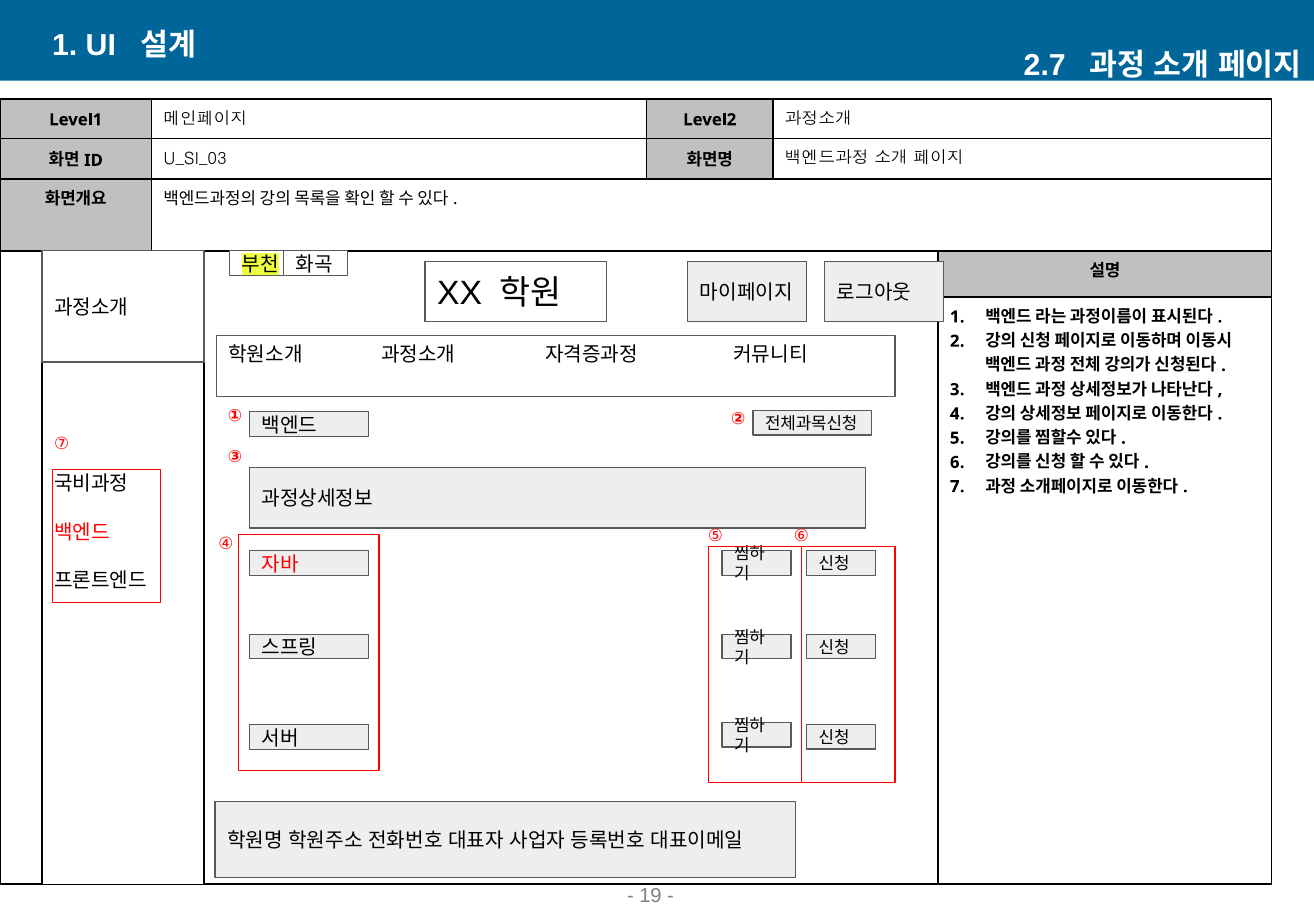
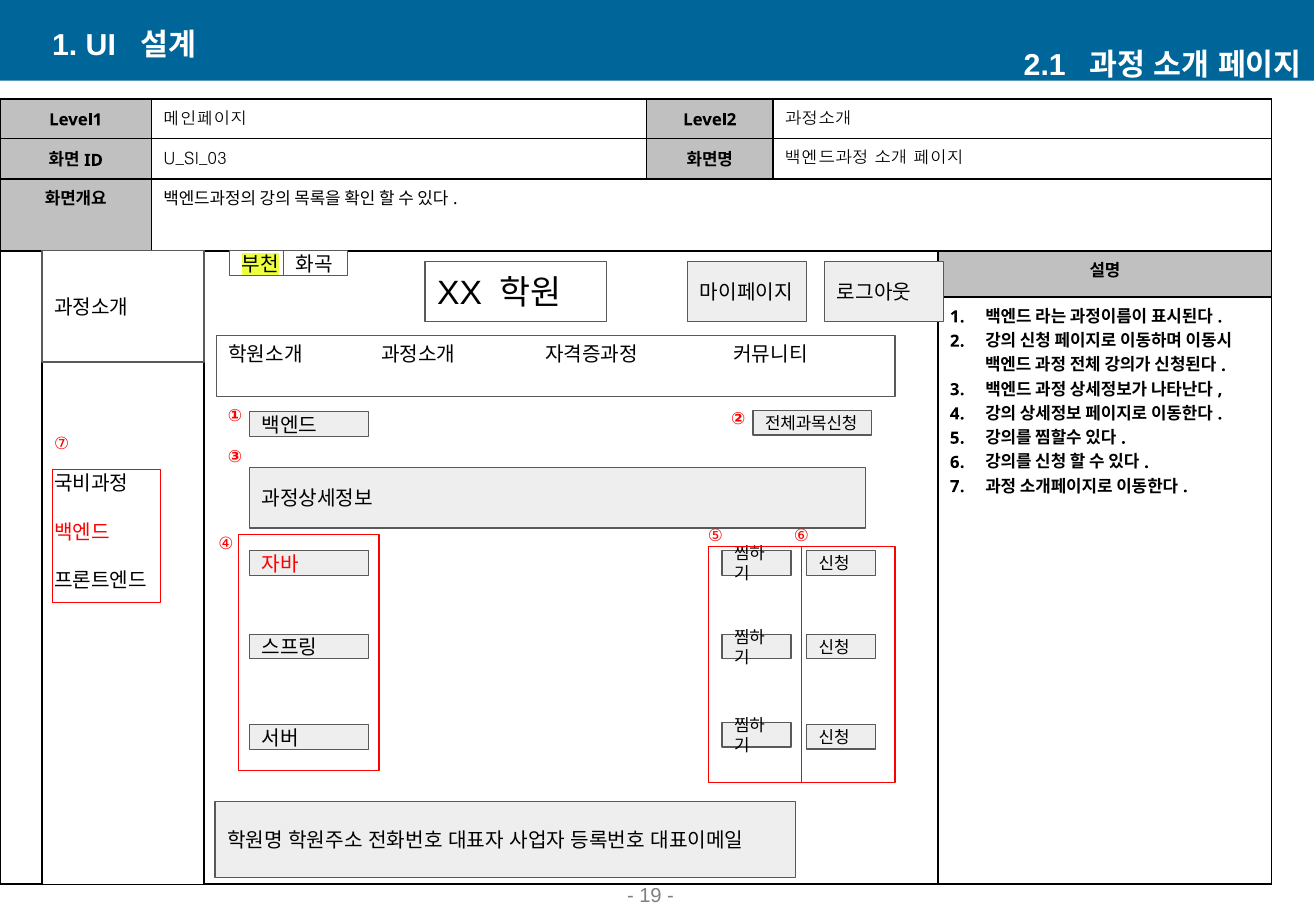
2.7: 2.7 -> 2.1 (1045, 65)
